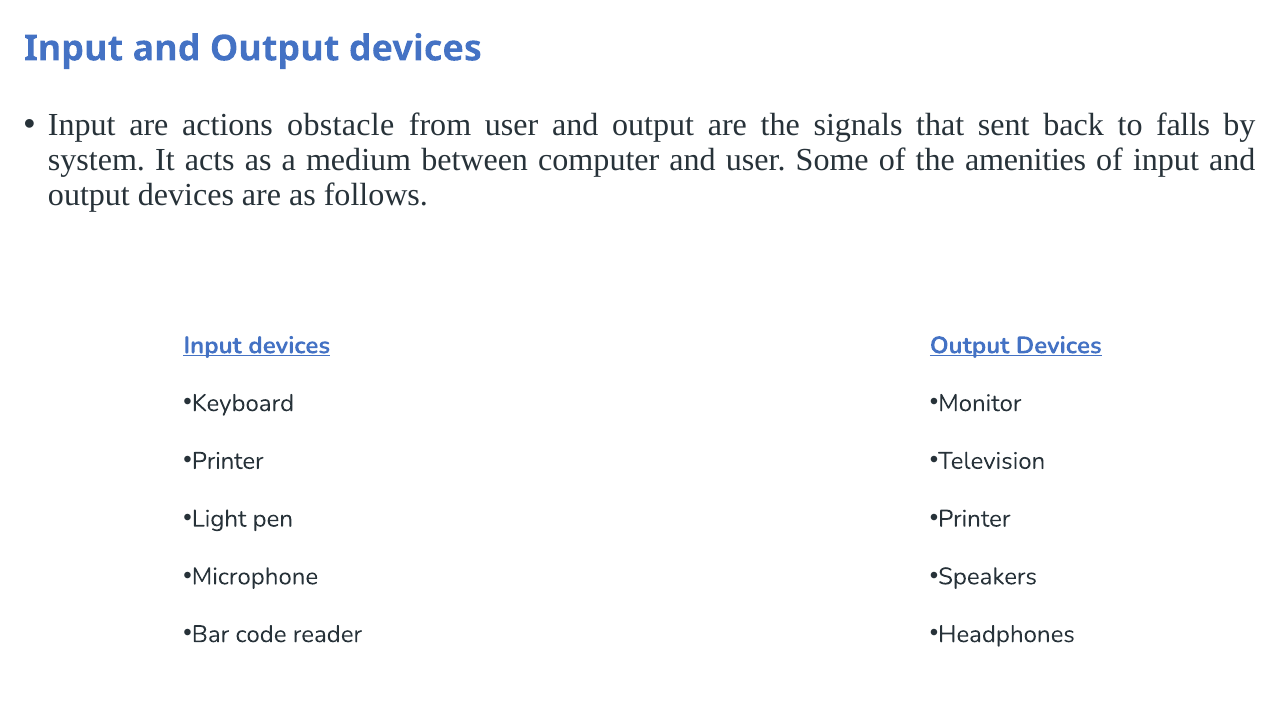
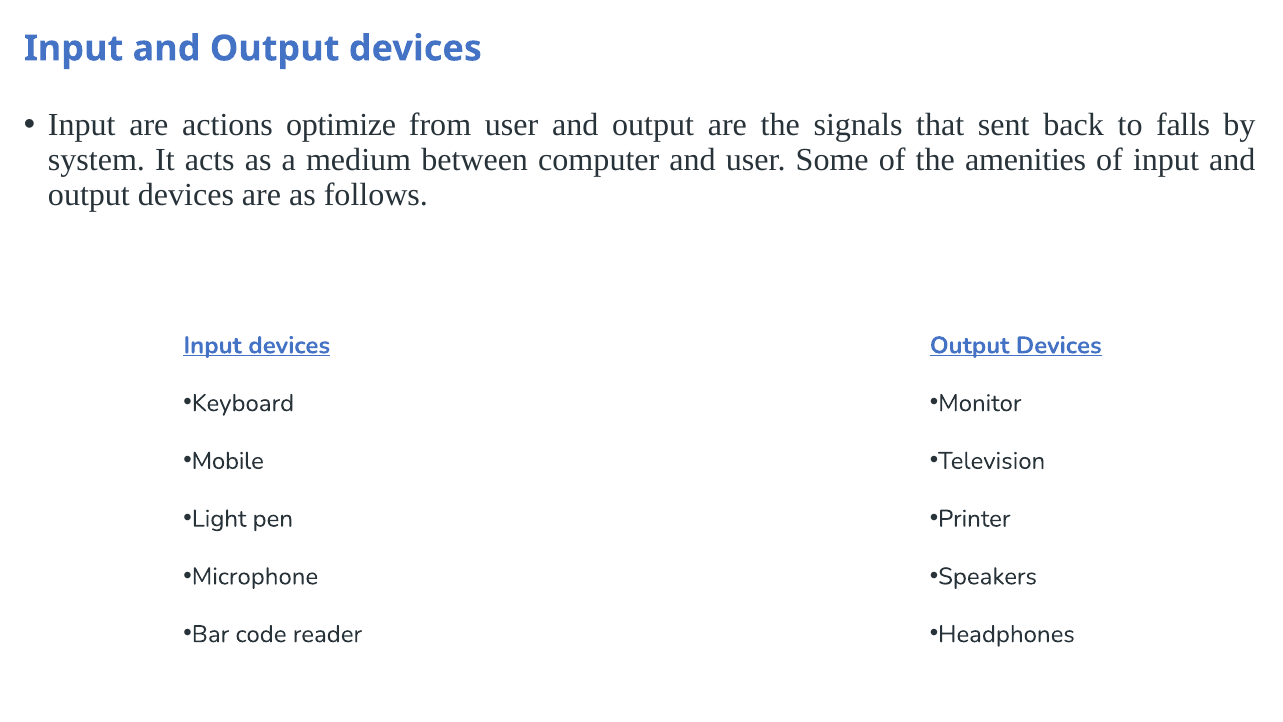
obstacle: obstacle -> optimize (341, 125)
Printer: Printer -> Mobile (228, 461)
